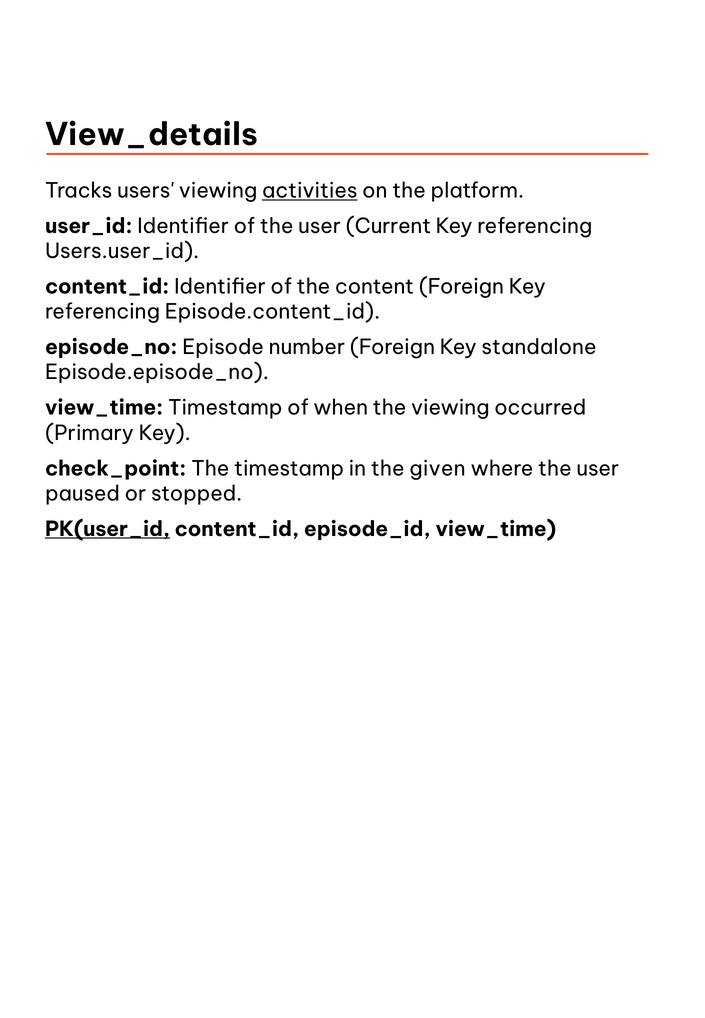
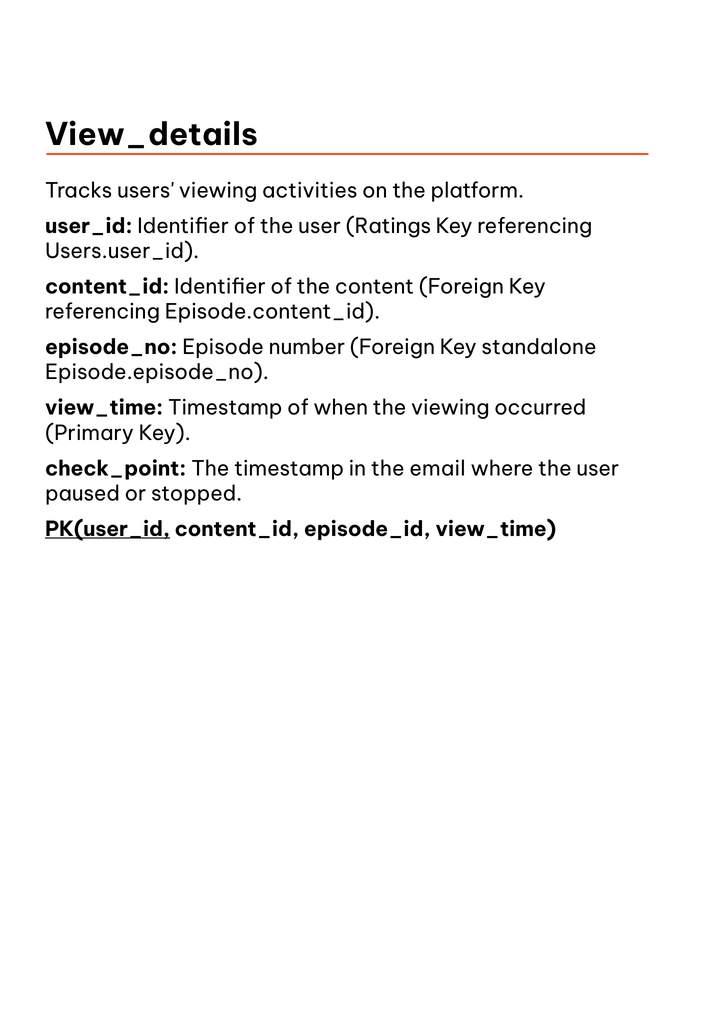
activities underline: present -> none (310, 191)
Current: Current -> Ratings (388, 227)
given: given -> email (437, 469)
